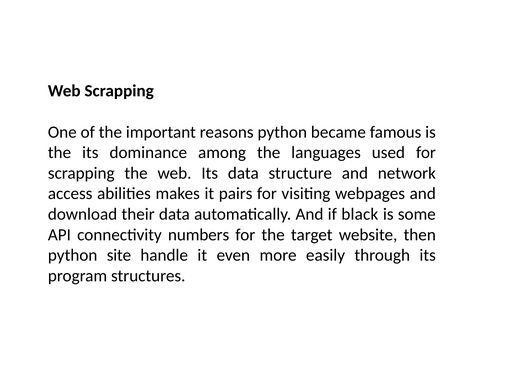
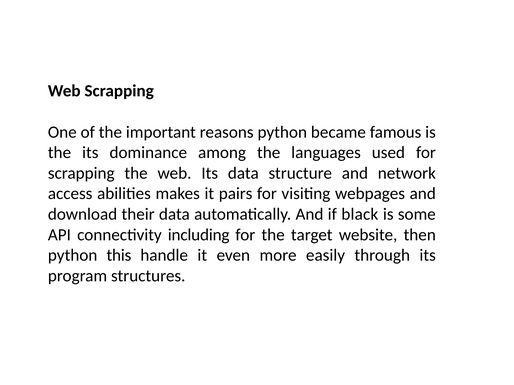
numbers: numbers -> including (199, 235)
site: site -> this (119, 256)
